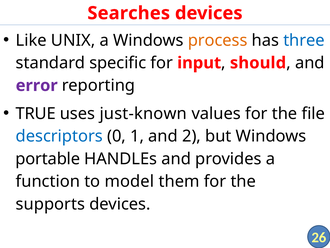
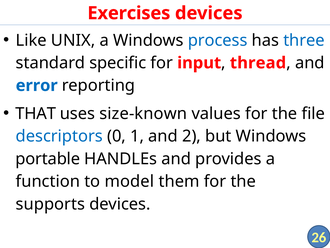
Searches: Searches -> Exercises (129, 13)
process colour: orange -> blue (218, 40)
should: should -> thread (258, 63)
error colour: purple -> blue (37, 85)
TRUE: TRUE -> THAT (36, 113)
just-known: just-known -> size-known (143, 113)
